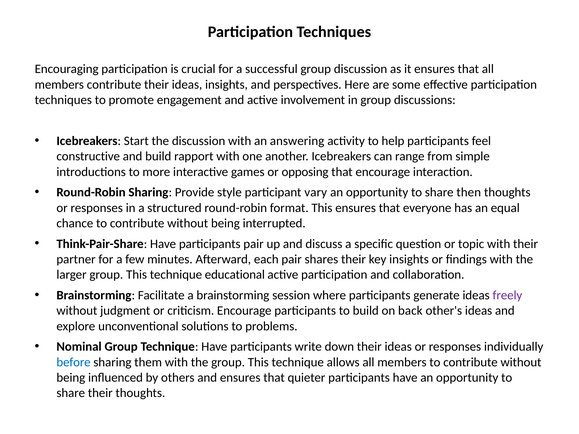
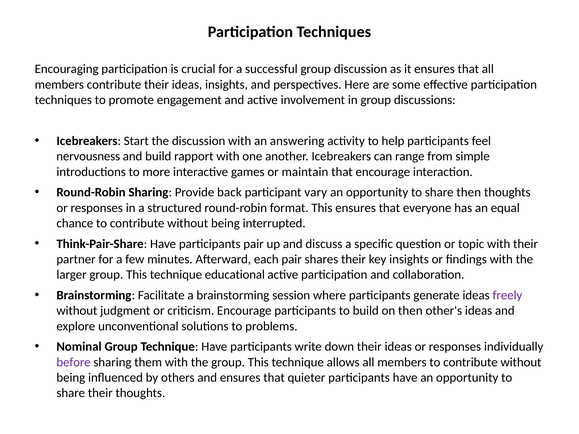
constructive: constructive -> nervousness (88, 157)
opposing: opposing -> maintain (305, 172)
style: style -> back (229, 193)
on back: back -> then (410, 311)
before colour: blue -> purple (74, 362)
